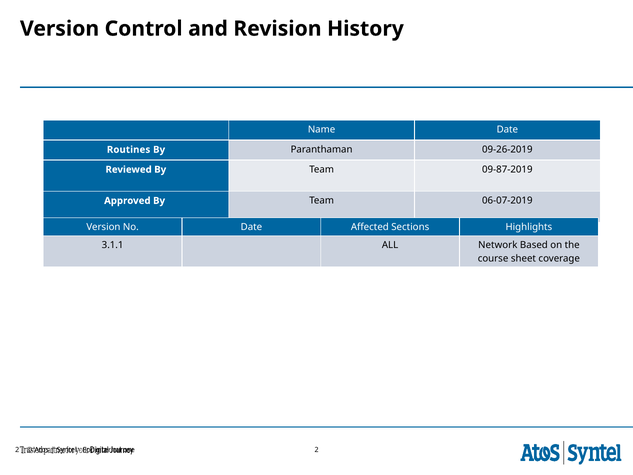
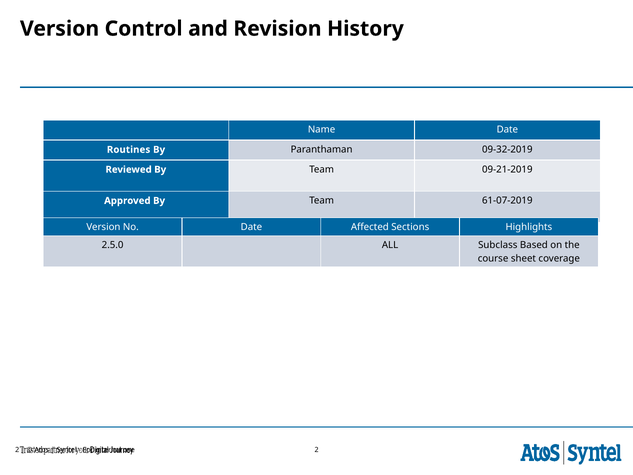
09-26-2019: 09-26-2019 -> 09-32-2019 (507, 150)
09-87-2019: 09-87-2019 -> 09-21-2019 (507, 169)
06-07-2019: 06-07-2019 -> 61-07-2019 (507, 201)
3.1.1: 3.1.1 -> 2.5.0 (113, 245)
Network: Network -> Subclass (498, 245)
